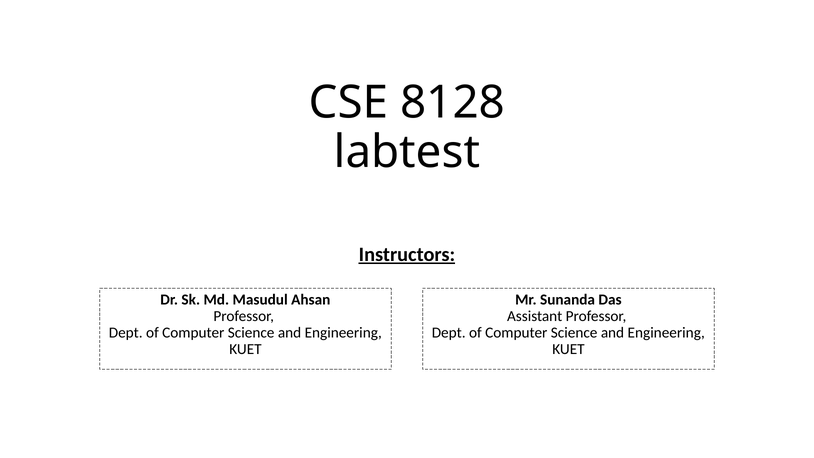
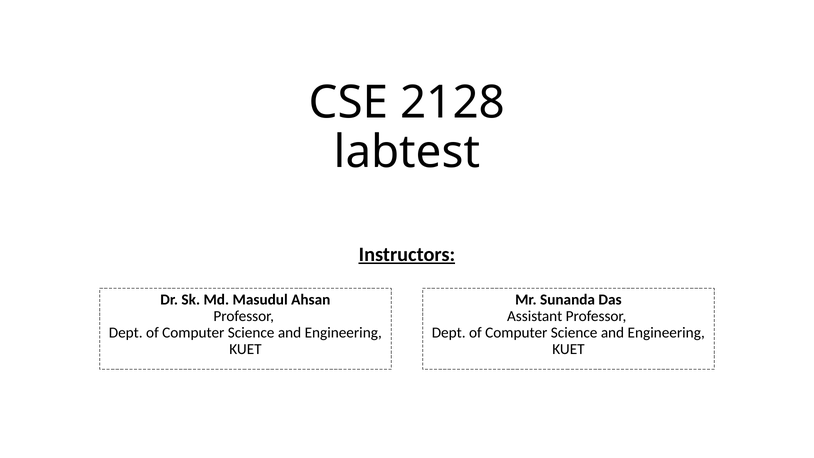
8128: 8128 -> 2128 (453, 102)
